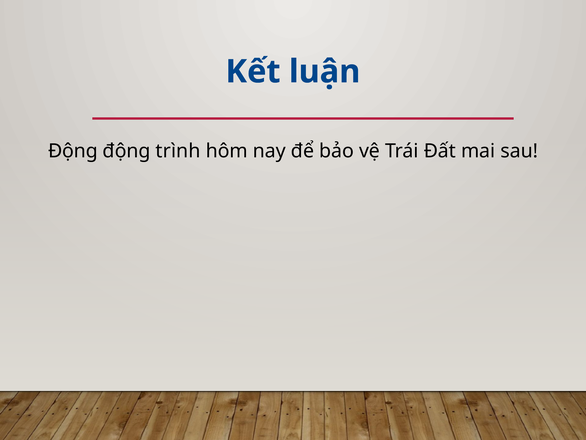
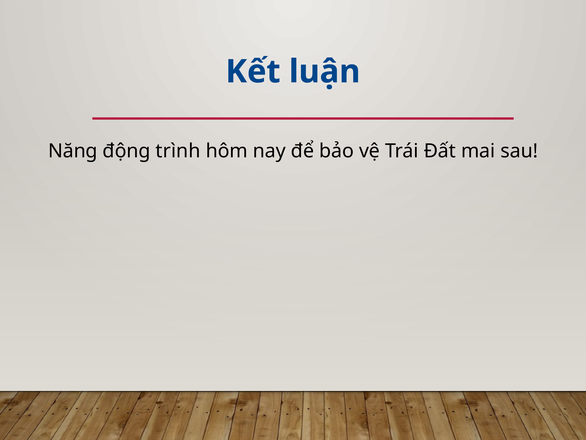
Động: Động -> Năng (73, 151)
